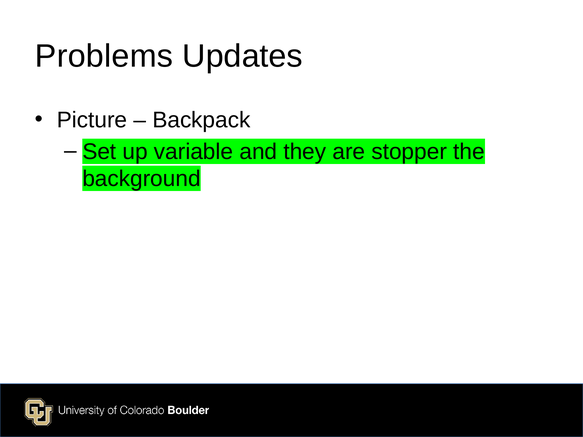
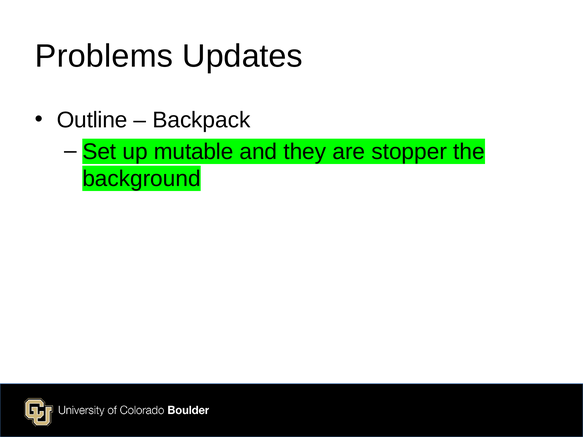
Picture: Picture -> Outline (92, 120)
variable: variable -> mutable (194, 152)
